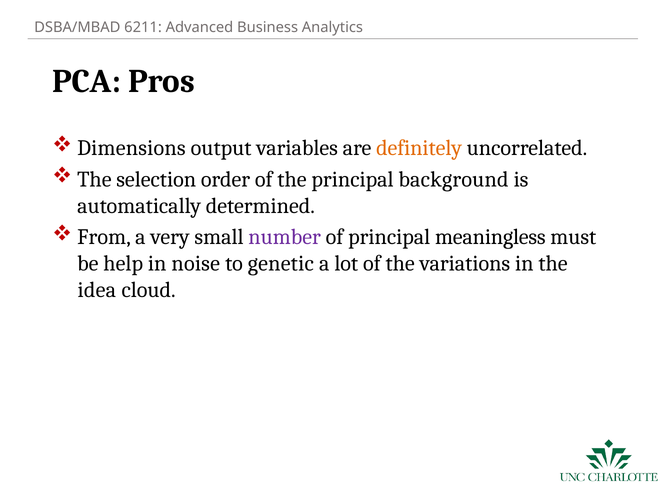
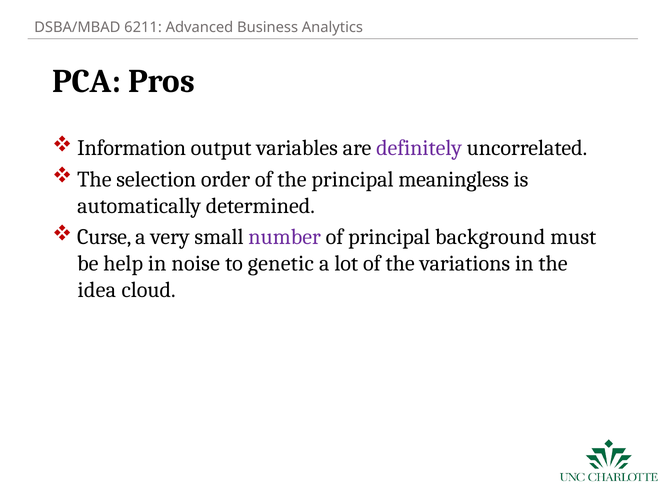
Dimensions: Dimensions -> Information (132, 148)
definitely colour: orange -> purple (419, 148)
background: background -> meaningless (454, 179)
From: From -> Curse (104, 237)
meaningless: meaningless -> background (490, 237)
